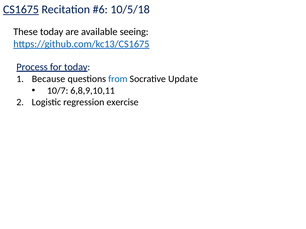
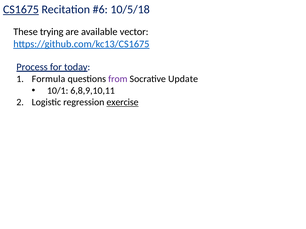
These today: today -> trying (52, 32)
seeing: seeing -> vector (134, 32)
Because: Because -> Formula (49, 79)
from colour: blue -> purple (118, 79)
10/7: 10/7 -> 10/1 (58, 91)
exercise underline: none -> present (123, 103)
